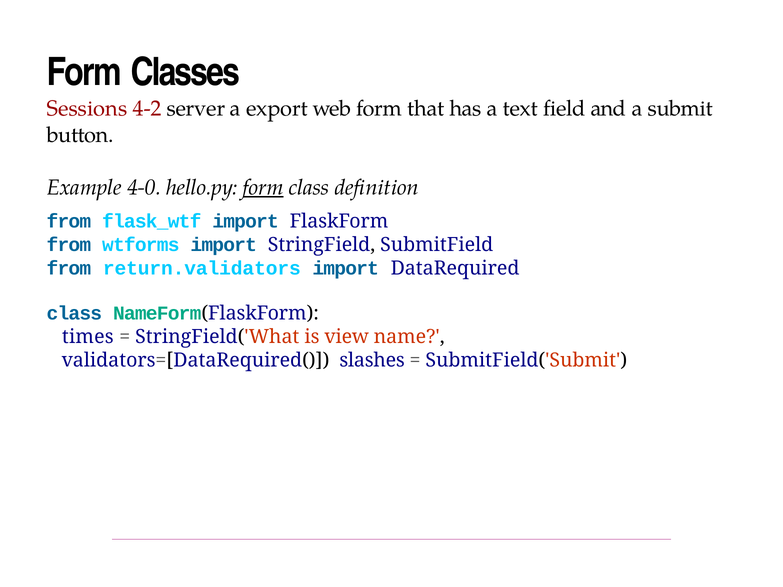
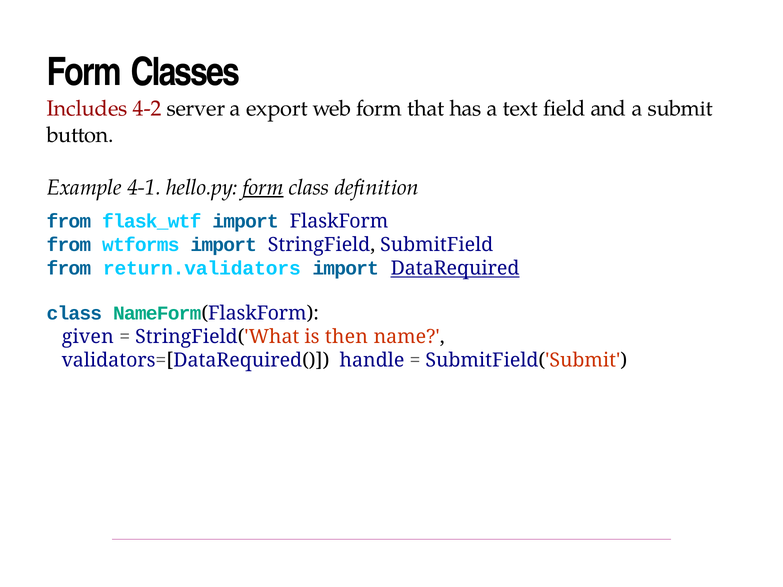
Sessions: Sessions -> Includes (87, 109)
4-0: 4-0 -> 4-1 (144, 187)
DataRequired underline: none -> present (455, 269)
times: times -> given (88, 337)
view: view -> then (346, 337)
slashes: slashes -> handle (372, 360)
